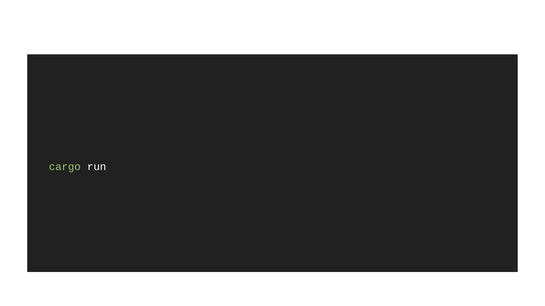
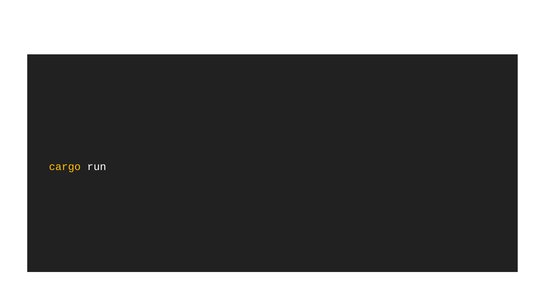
cargo colour: light green -> yellow (65, 167)
